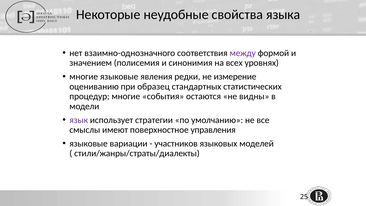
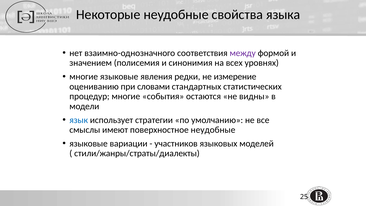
образец: образец -> словами (154, 86)
язык colour: purple -> blue (79, 120)
поверхностное управления: управления -> неудобные (213, 130)
